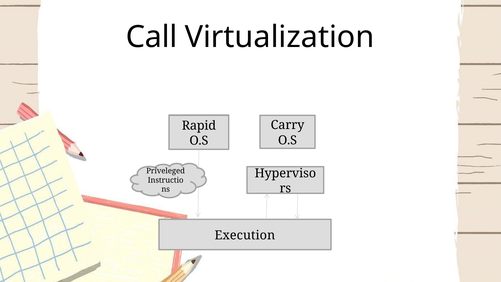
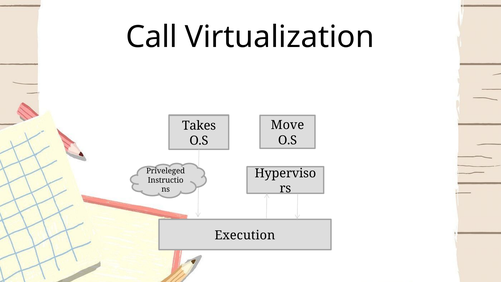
Carry: Carry -> Move (287, 125)
Rapid: Rapid -> Takes (199, 126)
